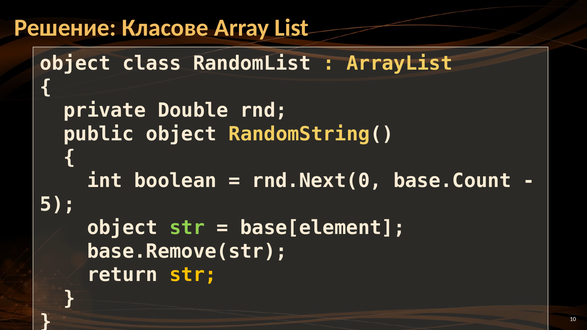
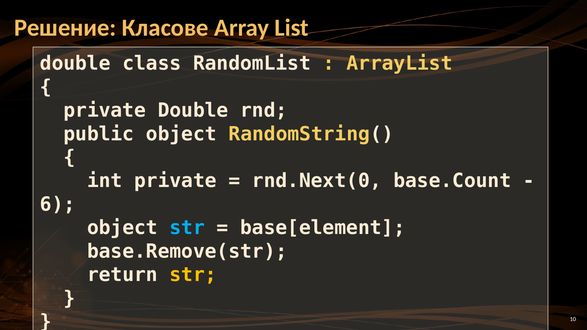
object: object -> double (75, 64)
int boolean: boolean -> private (175, 181)
5: 5 -> 6 (58, 205)
str colour: light green -> light blue (187, 228)
